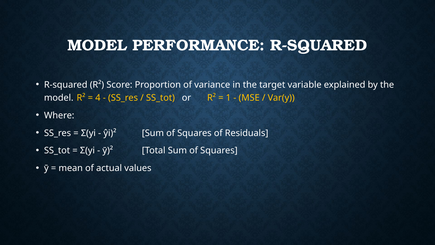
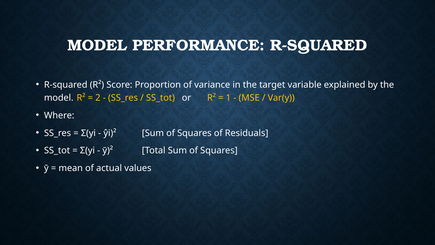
4: 4 -> 2 (98, 98)
